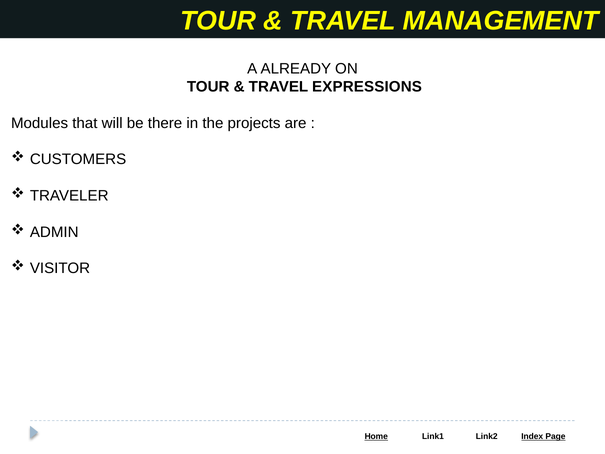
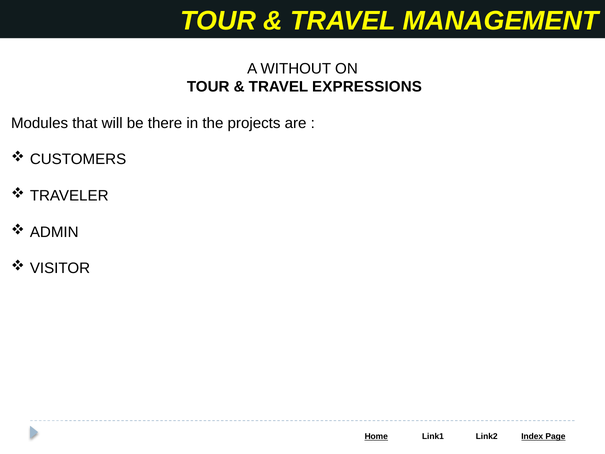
ALREADY: ALREADY -> WITHOUT (296, 69)
